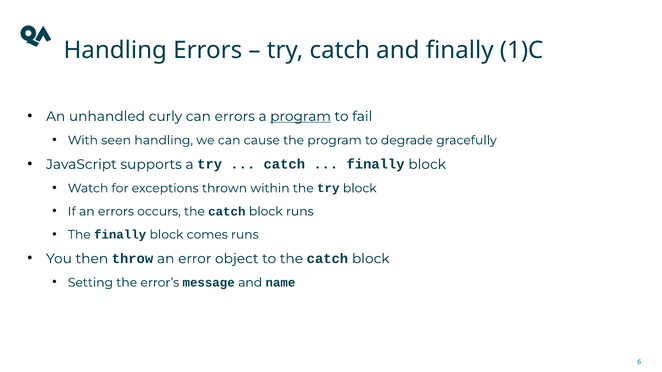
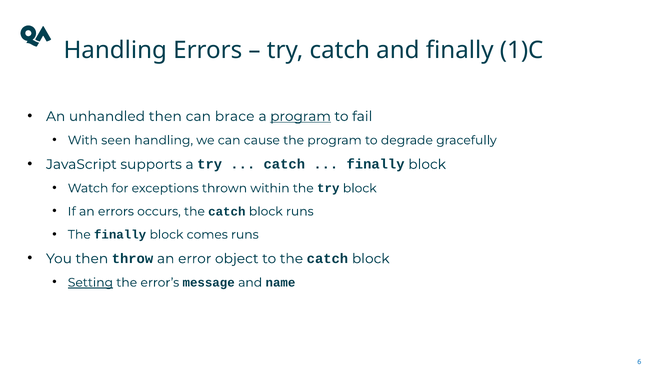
unhandled curly: curly -> then (165, 117)
can errors: errors -> brace (235, 117)
Setting underline: none -> present (90, 283)
